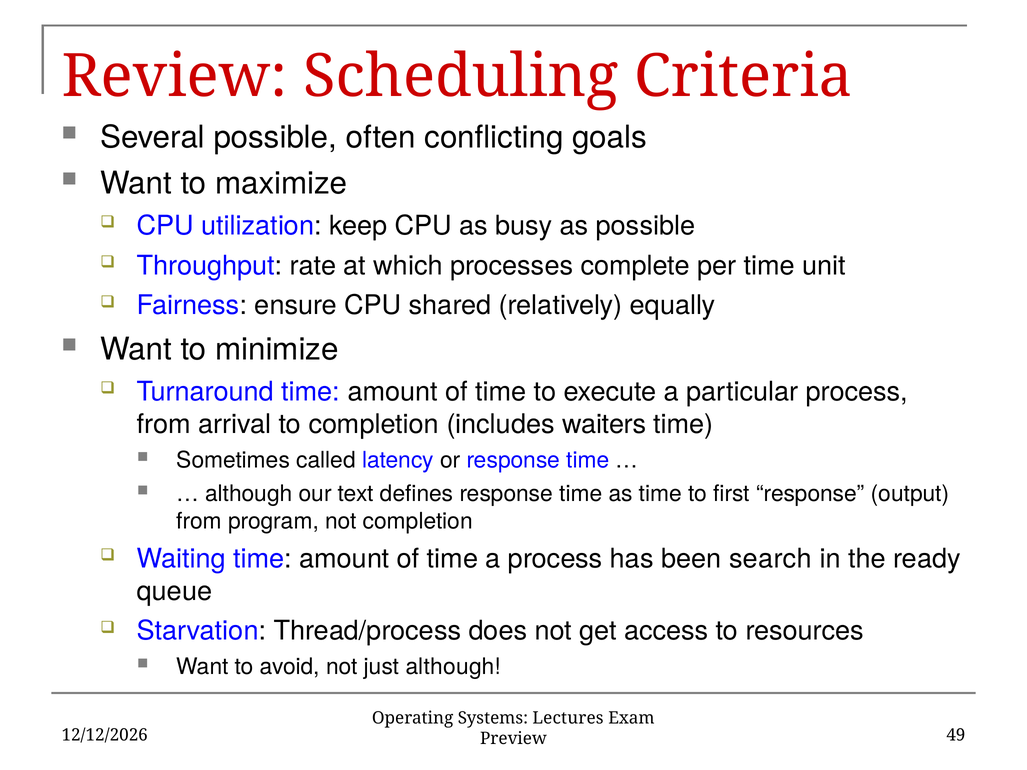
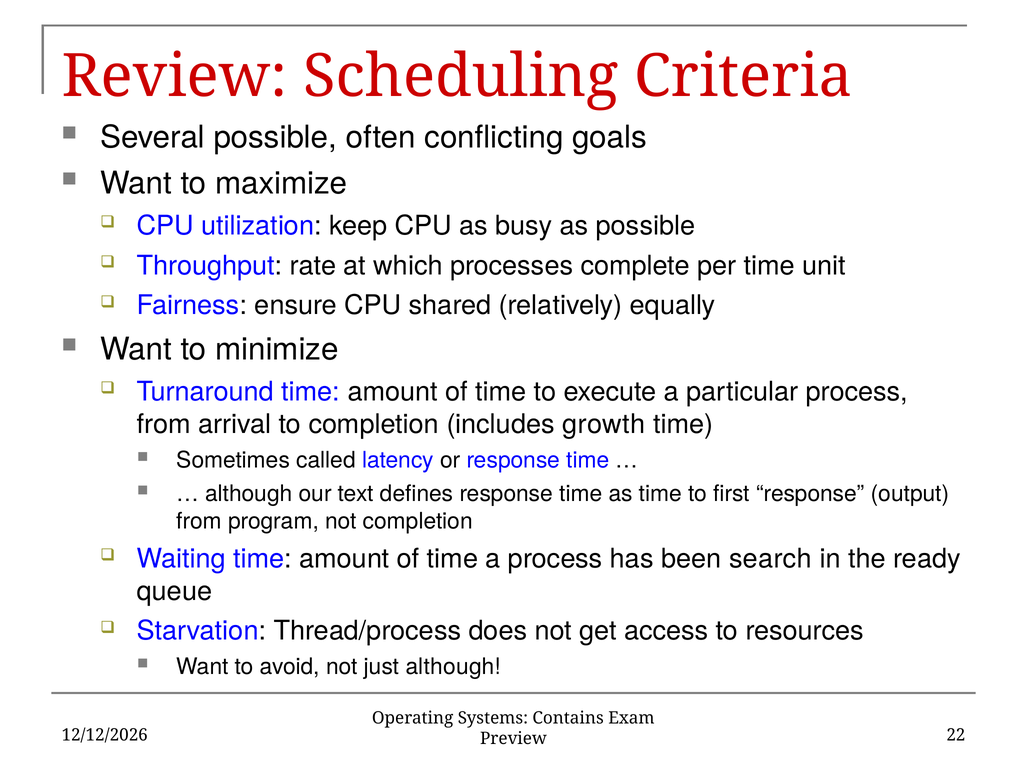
waiters: waiters -> growth (604, 424)
Lectures: Lectures -> Contains (568, 718)
49: 49 -> 22 (956, 736)
